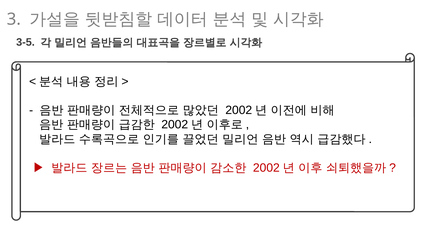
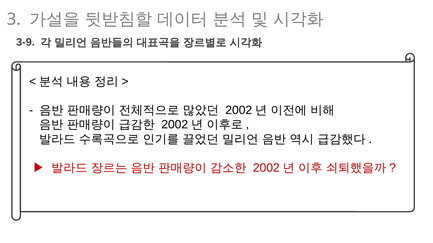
3-5: 3-5 -> 3-9 (25, 42)
